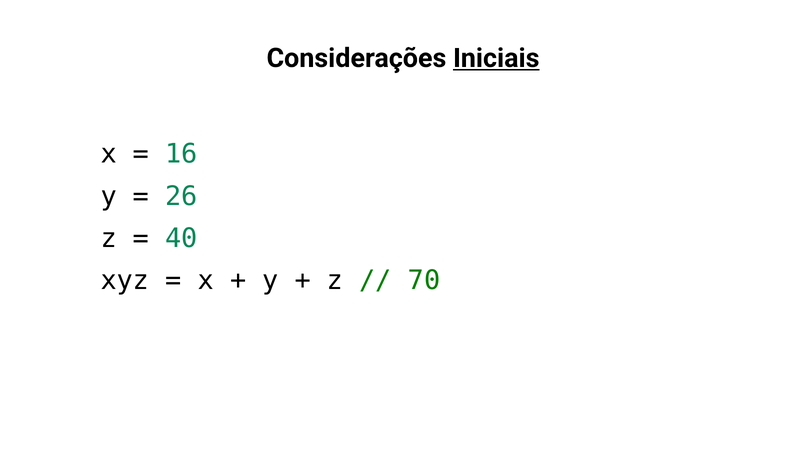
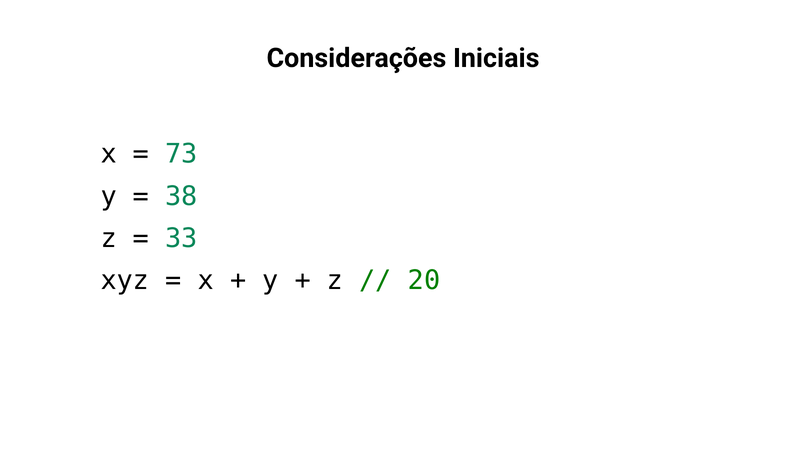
Iniciais underline: present -> none (496, 58)
16: 16 -> 73 (181, 154)
26: 26 -> 38 (181, 196)
40: 40 -> 33 (181, 239)
70: 70 -> 20 (424, 281)
